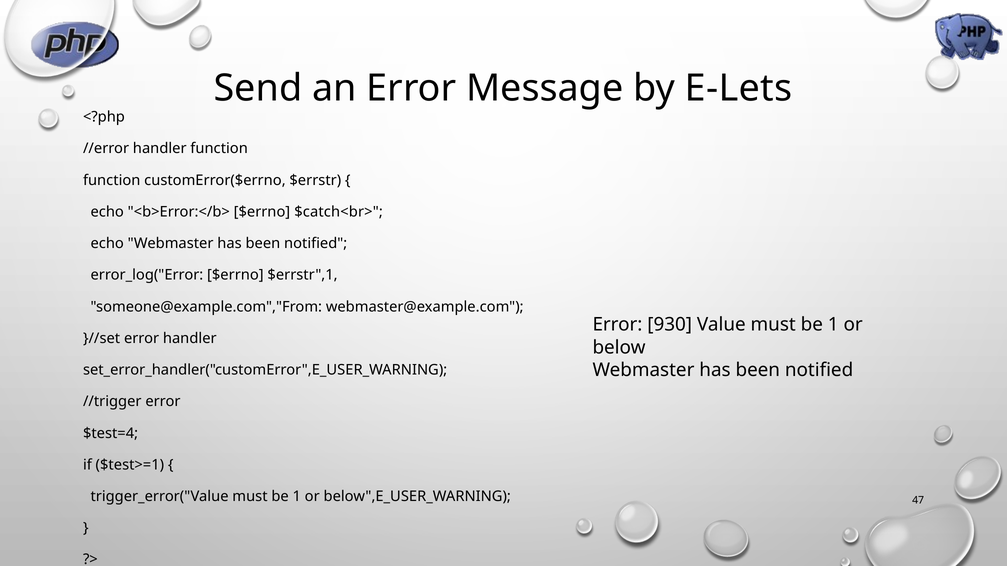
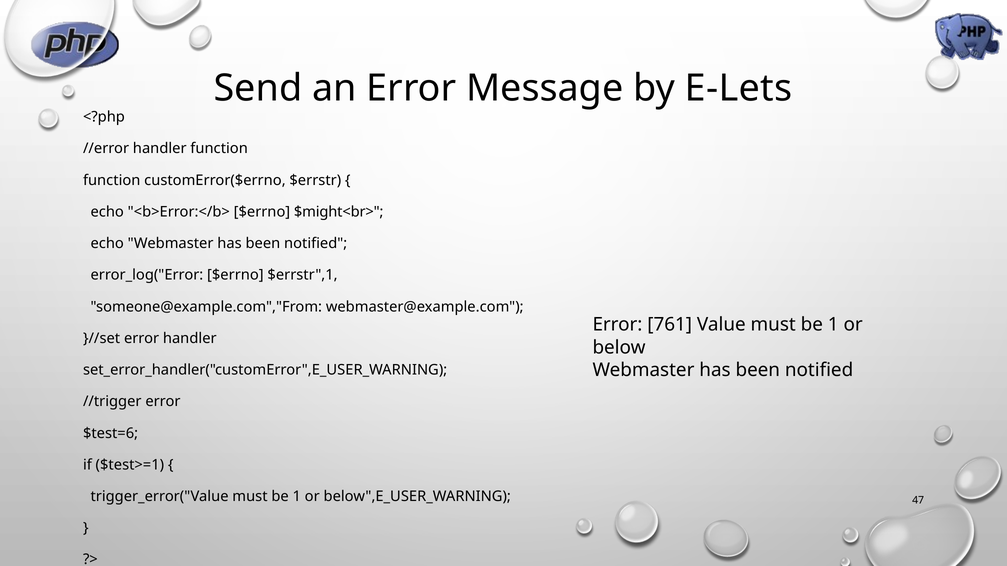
$catch<br>: $catch<br> -> $might<br> (339, 212)
930: 930 -> 761 (670, 325)
$test=4: $test=4 -> $test=6 (111, 433)
